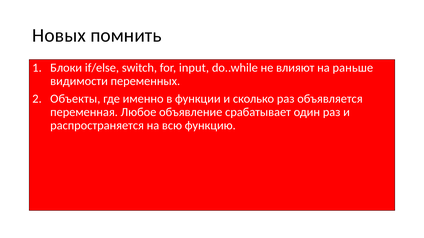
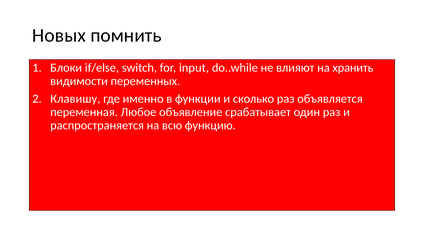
раньше: раньше -> хранить (353, 68)
Объекты: Объекты -> Клавишу (75, 99)
